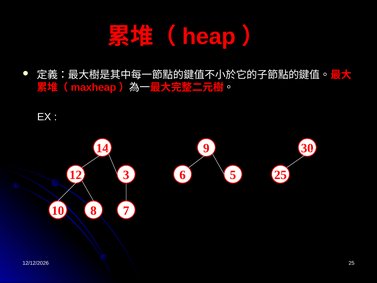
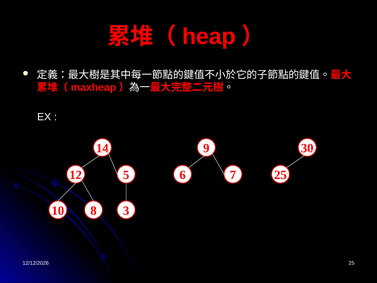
3: 3 -> 5 (126, 175)
5: 5 -> 7 (233, 175)
7: 7 -> 3 (126, 211)
